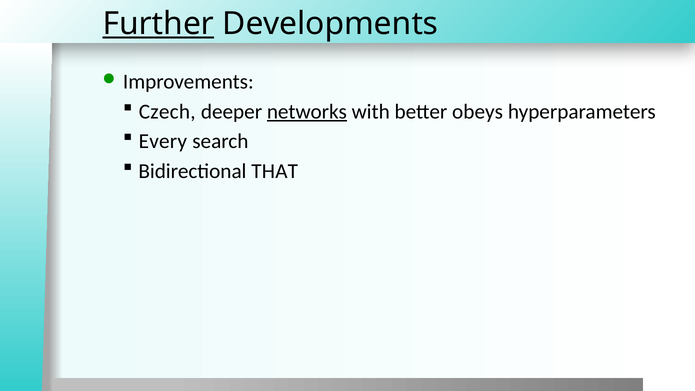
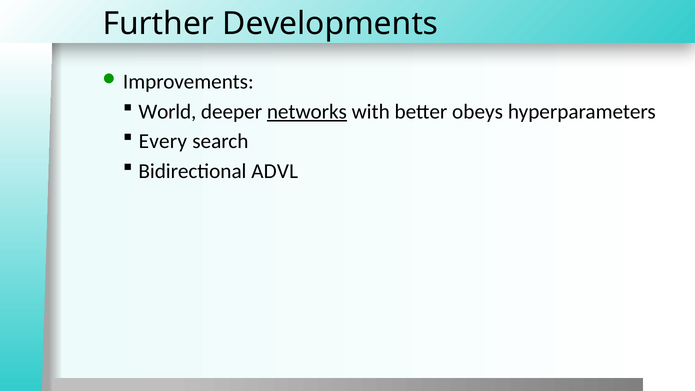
Further underline: present -> none (158, 24)
Czech: Czech -> World (167, 112)
THAT: THAT -> ADVL (275, 171)
